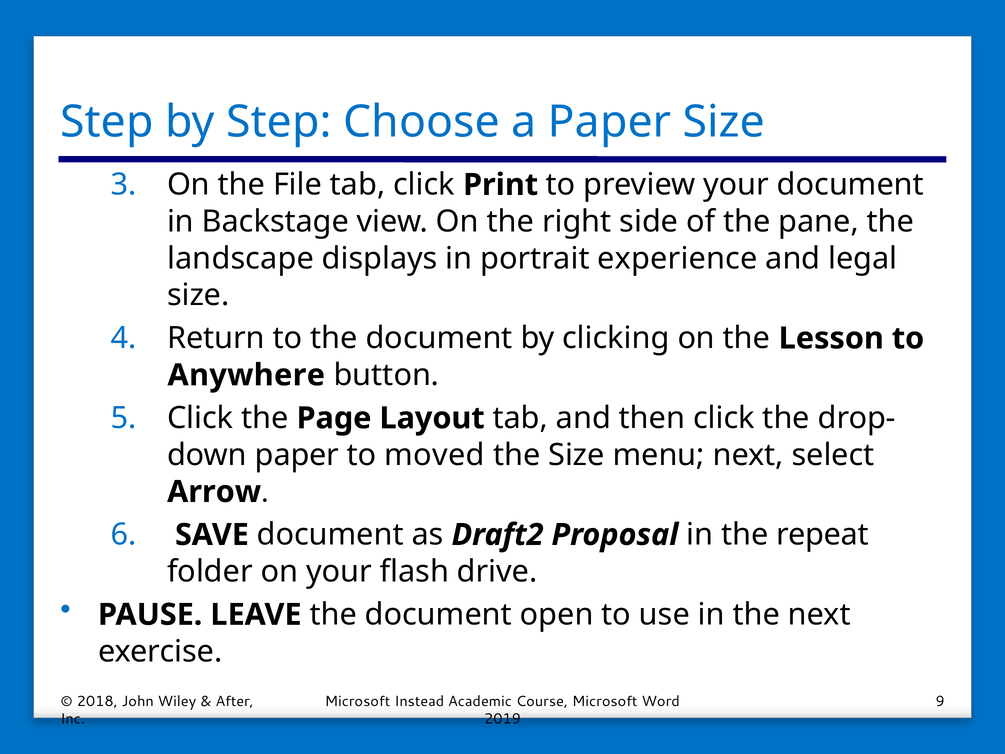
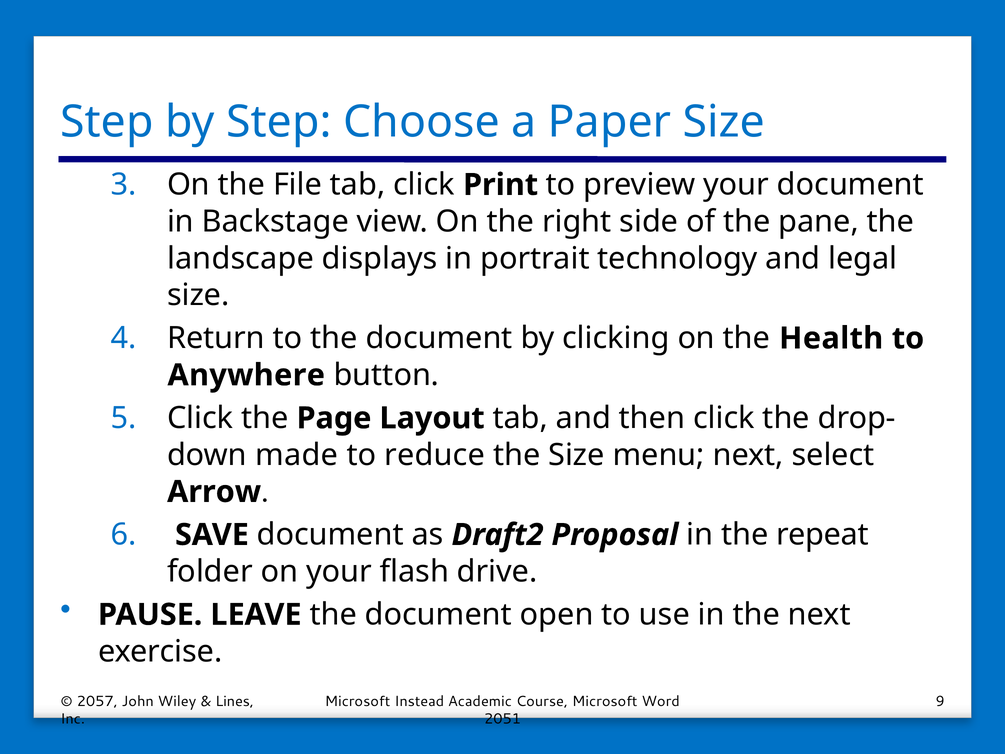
experience: experience -> technology (677, 258)
Lesson: Lesson -> Health (831, 338)
paper: paper -> made (297, 455)
moved: moved -> reduce (435, 455)
2018: 2018 -> 2057 (97, 701)
After: After -> Lines (235, 701)
2019: 2019 -> 2051 (503, 719)
